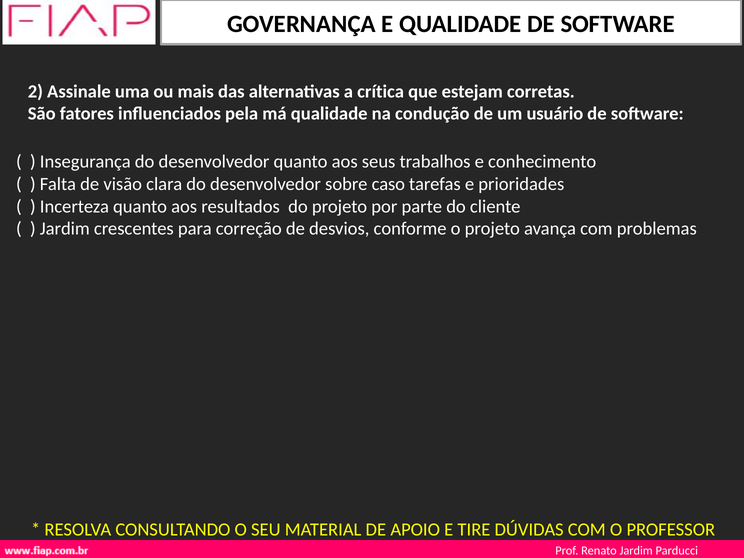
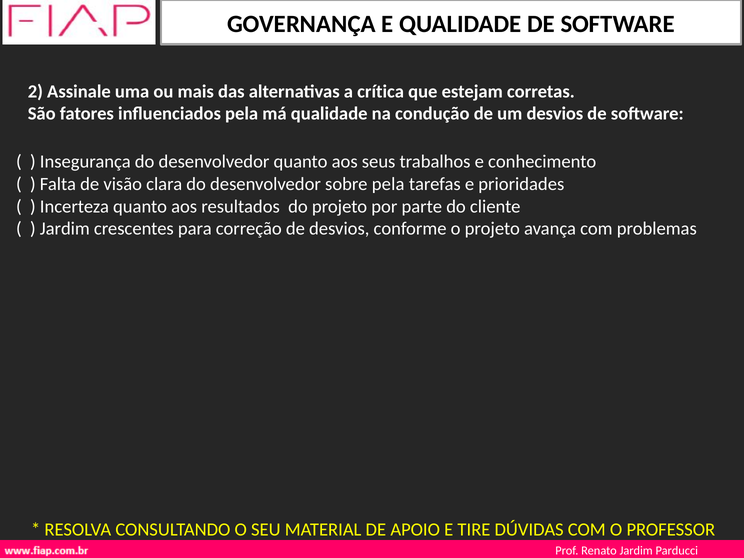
um usuário: usuário -> desvios (555, 114)
sobre caso: caso -> pela (388, 184)
